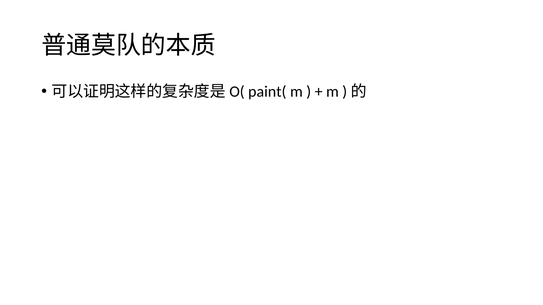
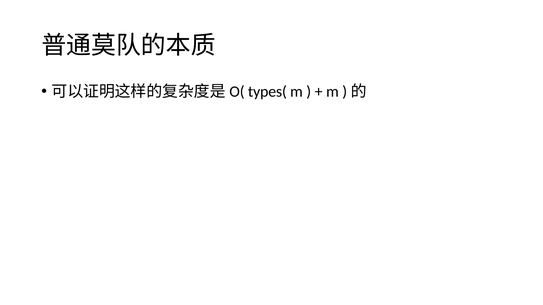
paint(: paint( -> types( (267, 92)
